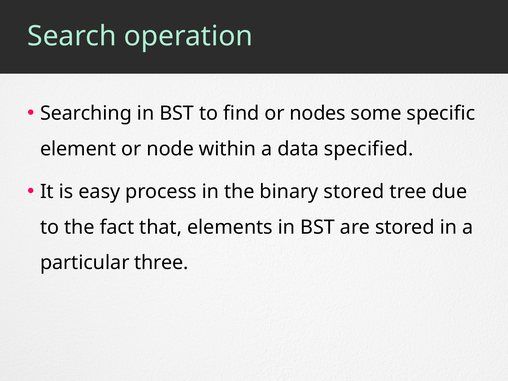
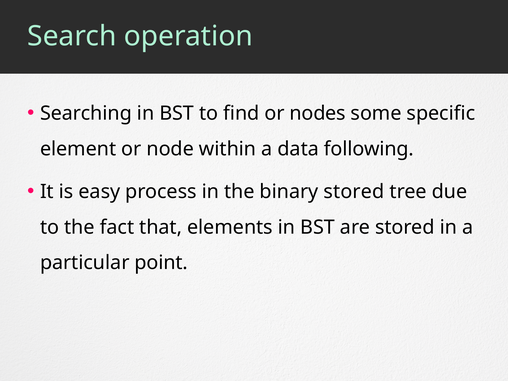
specified: specified -> following (369, 149)
three: three -> point (161, 263)
